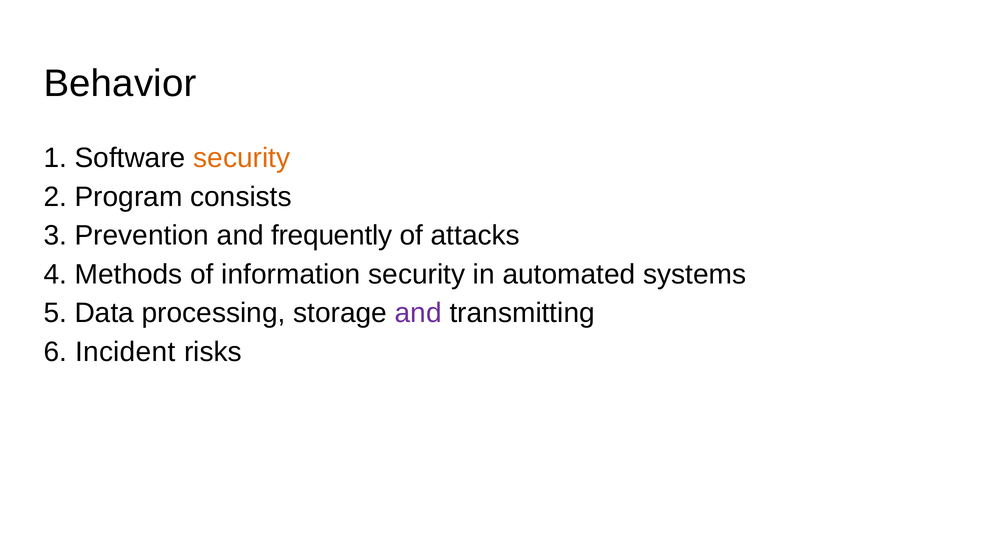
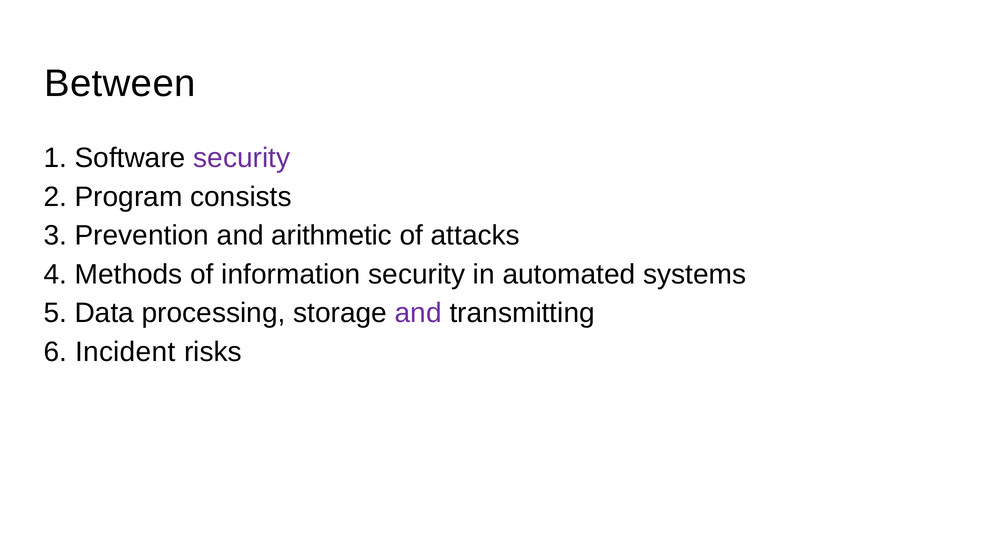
Behavior: Behavior -> Between (120, 84)
security colour: orange -> purple (242, 158)
frequently: frequently -> arithmetic (332, 236)
